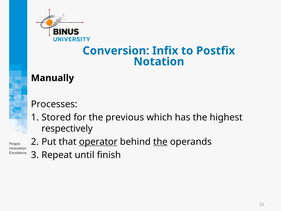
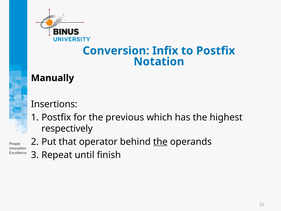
Processes: Processes -> Insertions (54, 104)
Stored: Stored -> Postfix (56, 117)
operator underline: present -> none (98, 142)
